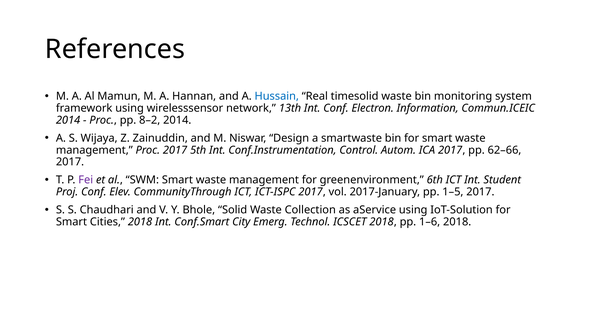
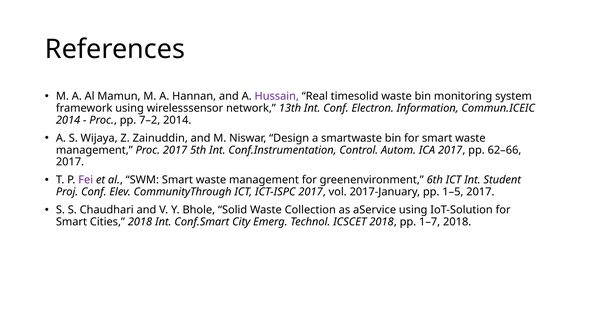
Hussain colour: blue -> purple (277, 96)
8–2: 8–2 -> 7–2 (150, 120)
1–6: 1–6 -> 1–7 (430, 222)
